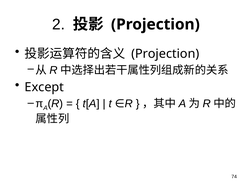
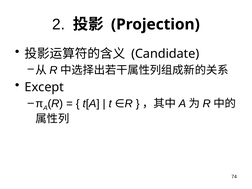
Projection: Projection -> Candidate (165, 54)
